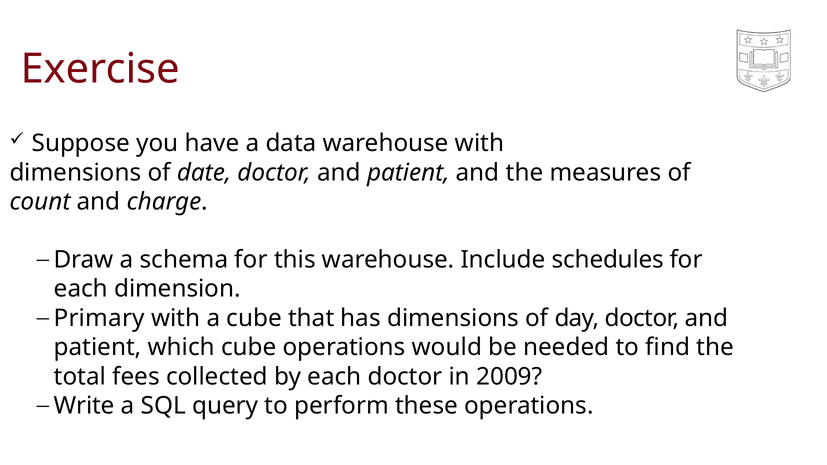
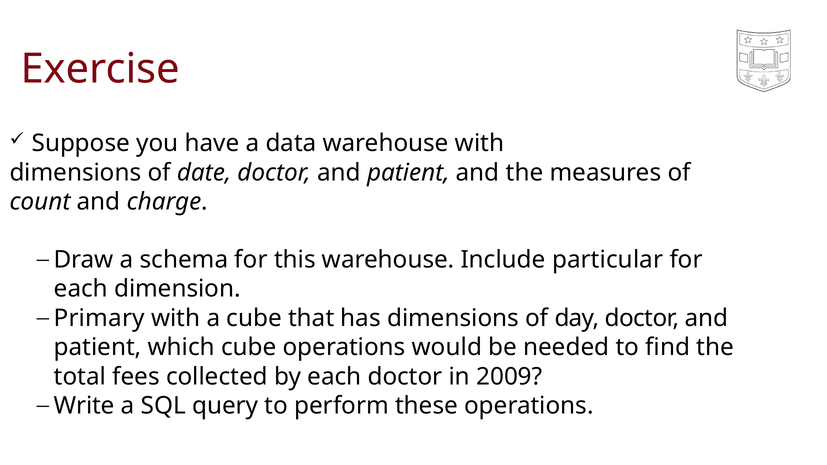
schedules: schedules -> particular (608, 260)
